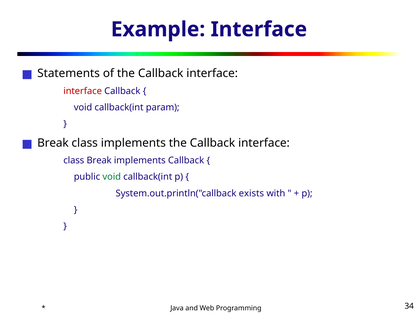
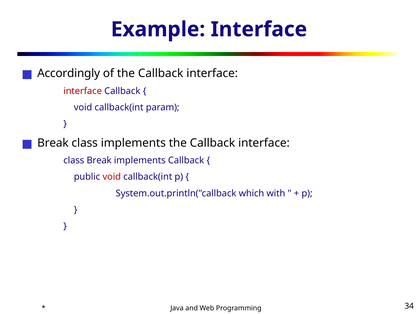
Statements: Statements -> Accordingly (69, 73)
void colour: green -> red (112, 177)
exists: exists -> which (251, 193)
